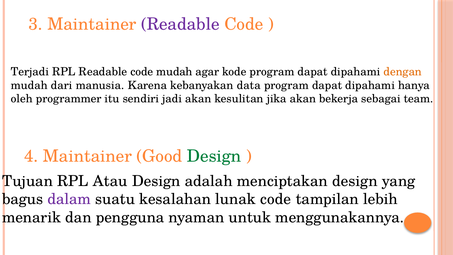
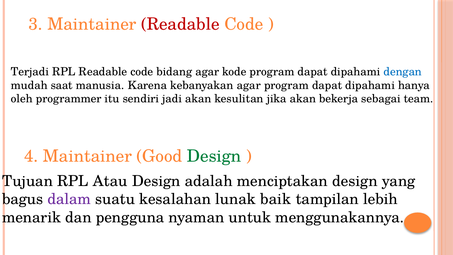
Readable colour: purple -> red (180, 24)
code mudah: mudah -> bidang (174, 72)
dengan colour: orange -> blue (403, 72)
dari: dari -> saat (62, 85)
kebanyakan data: data -> agar (249, 85)
lunak code: code -> baik (276, 199)
